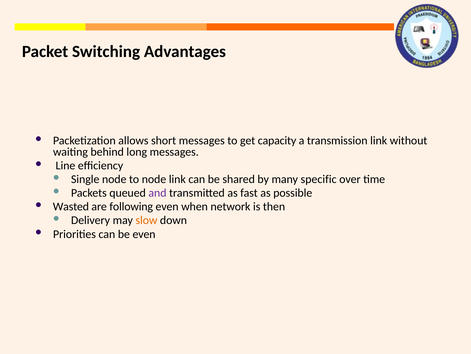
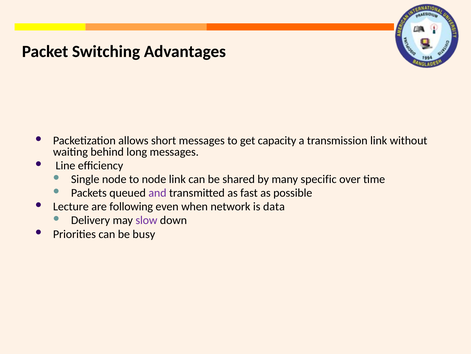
Wasted: Wasted -> Lecture (71, 206)
then: then -> data (274, 206)
slow colour: orange -> purple (146, 220)
be even: even -> busy (144, 234)
